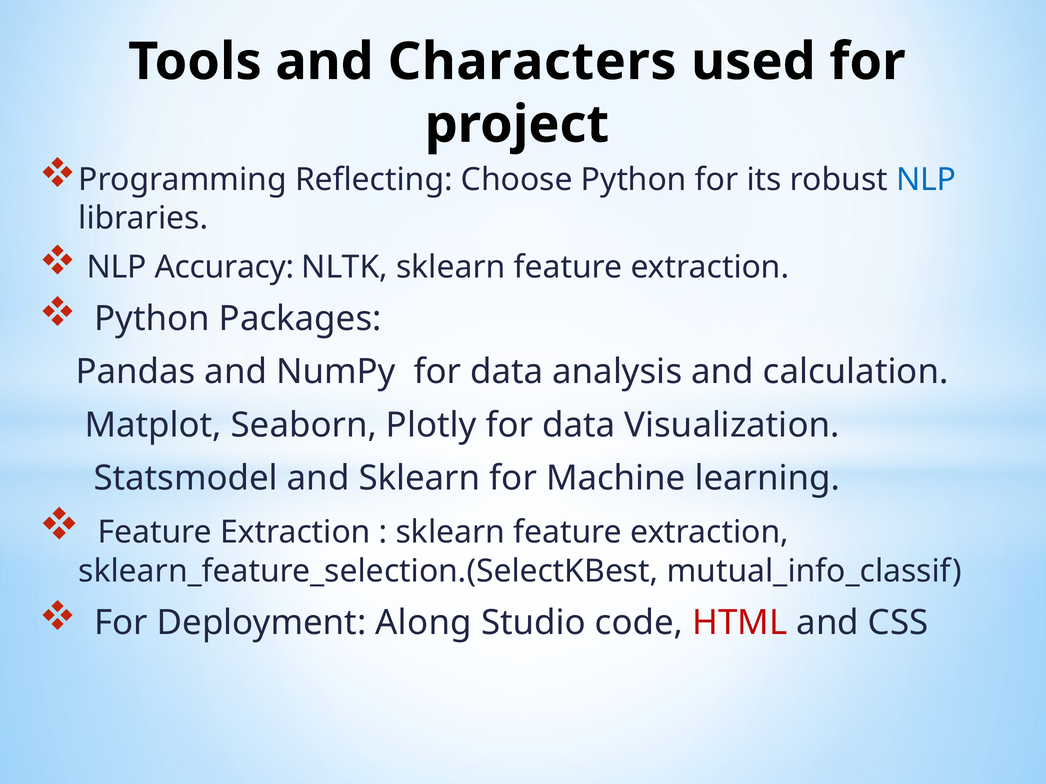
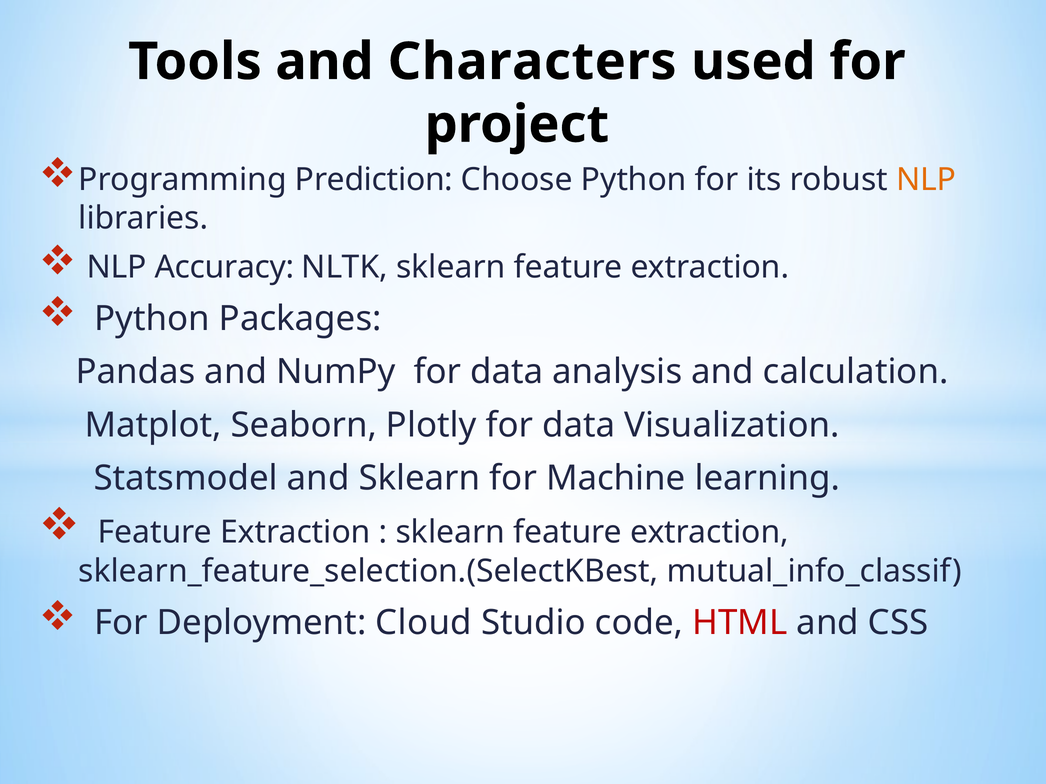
Reflecting: Reflecting -> Prediction (374, 180)
NLP colour: blue -> orange (926, 180)
Along: Along -> Cloud (424, 623)
